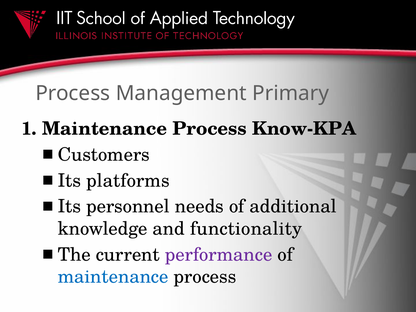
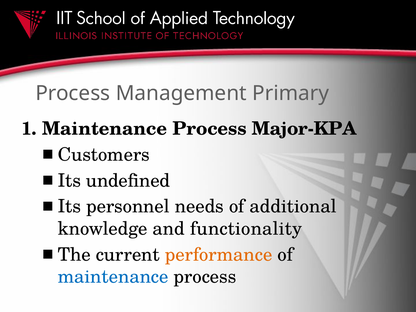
Know-KPA: Know-KPA -> Major-KPA (304, 129)
platforms: platforms -> undefined (128, 181)
performance colour: purple -> orange (219, 255)
